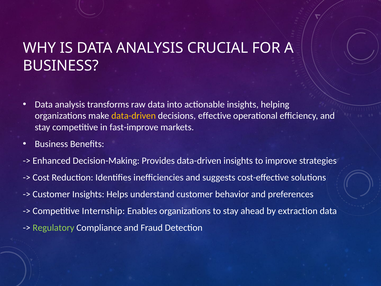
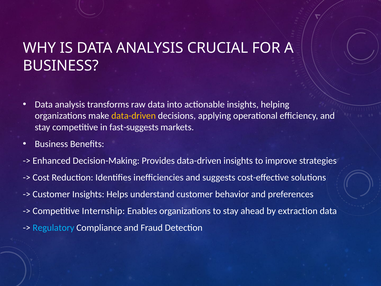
effective: effective -> applying (215, 116)
fast-improve: fast-improve -> fast-suggests (134, 127)
Regulatory colour: light green -> light blue (53, 228)
